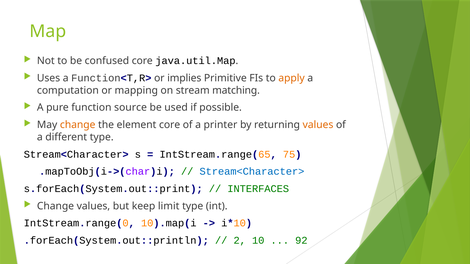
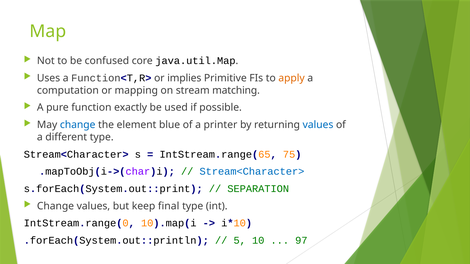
source: source -> exactly (131, 108)
change colour: orange -> blue (78, 125)
element core: core -> blue (170, 125)
values colour: orange -> blue (318, 125)
INTERFACES: INTERFACES -> SEPARATION (258, 189)
limit: limit -> final (169, 206)
2: 2 -> 5 (240, 241)
92: 92 -> 97 (301, 241)
